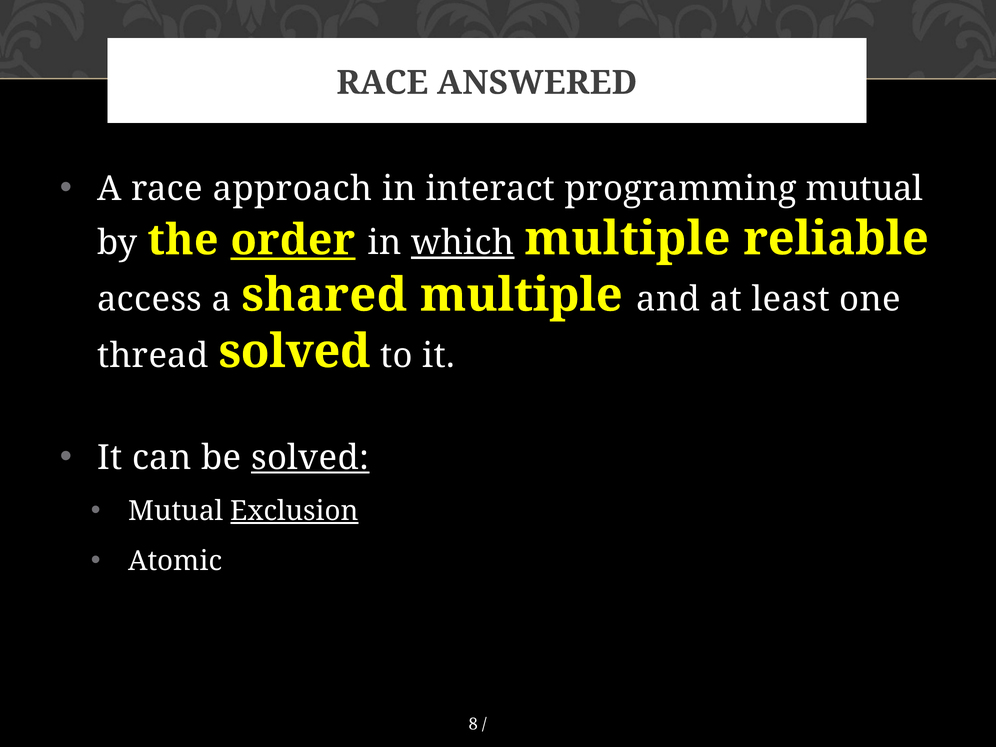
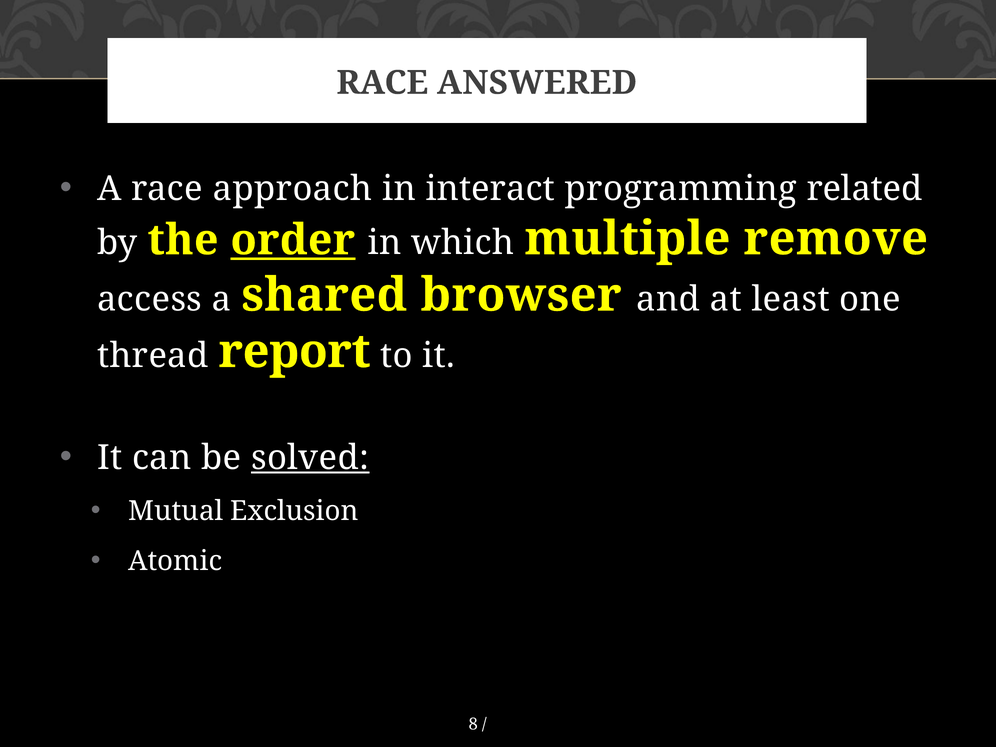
programming mutual: mutual -> related (864, 189)
which underline: present -> none (463, 243)
reliable: reliable -> remove (836, 239)
shared multiple: multiple -> browser (521, 295)
thread solved: solved -> report (295, 352)
Exclusion underline: present -> none (295, 511)
